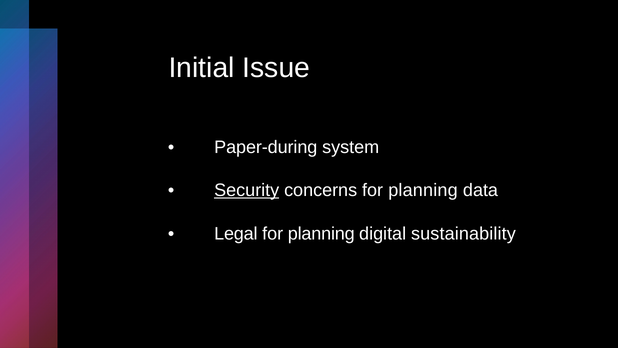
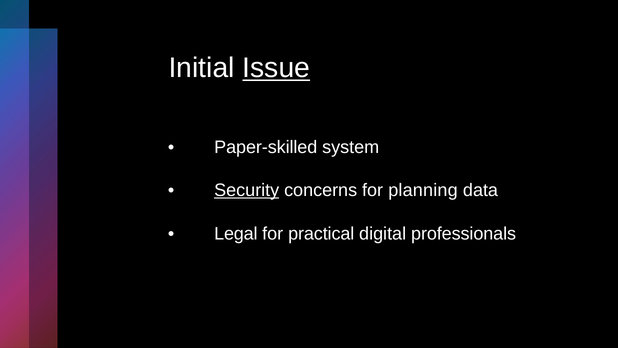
Issue underline: none -> present (276, 68)
Paper-during: Paper-during -> Paper-skilled (266, 147)
planning: planning -> practical (321, 233)
sustainability: sustainability -> professionals (464, 233)
